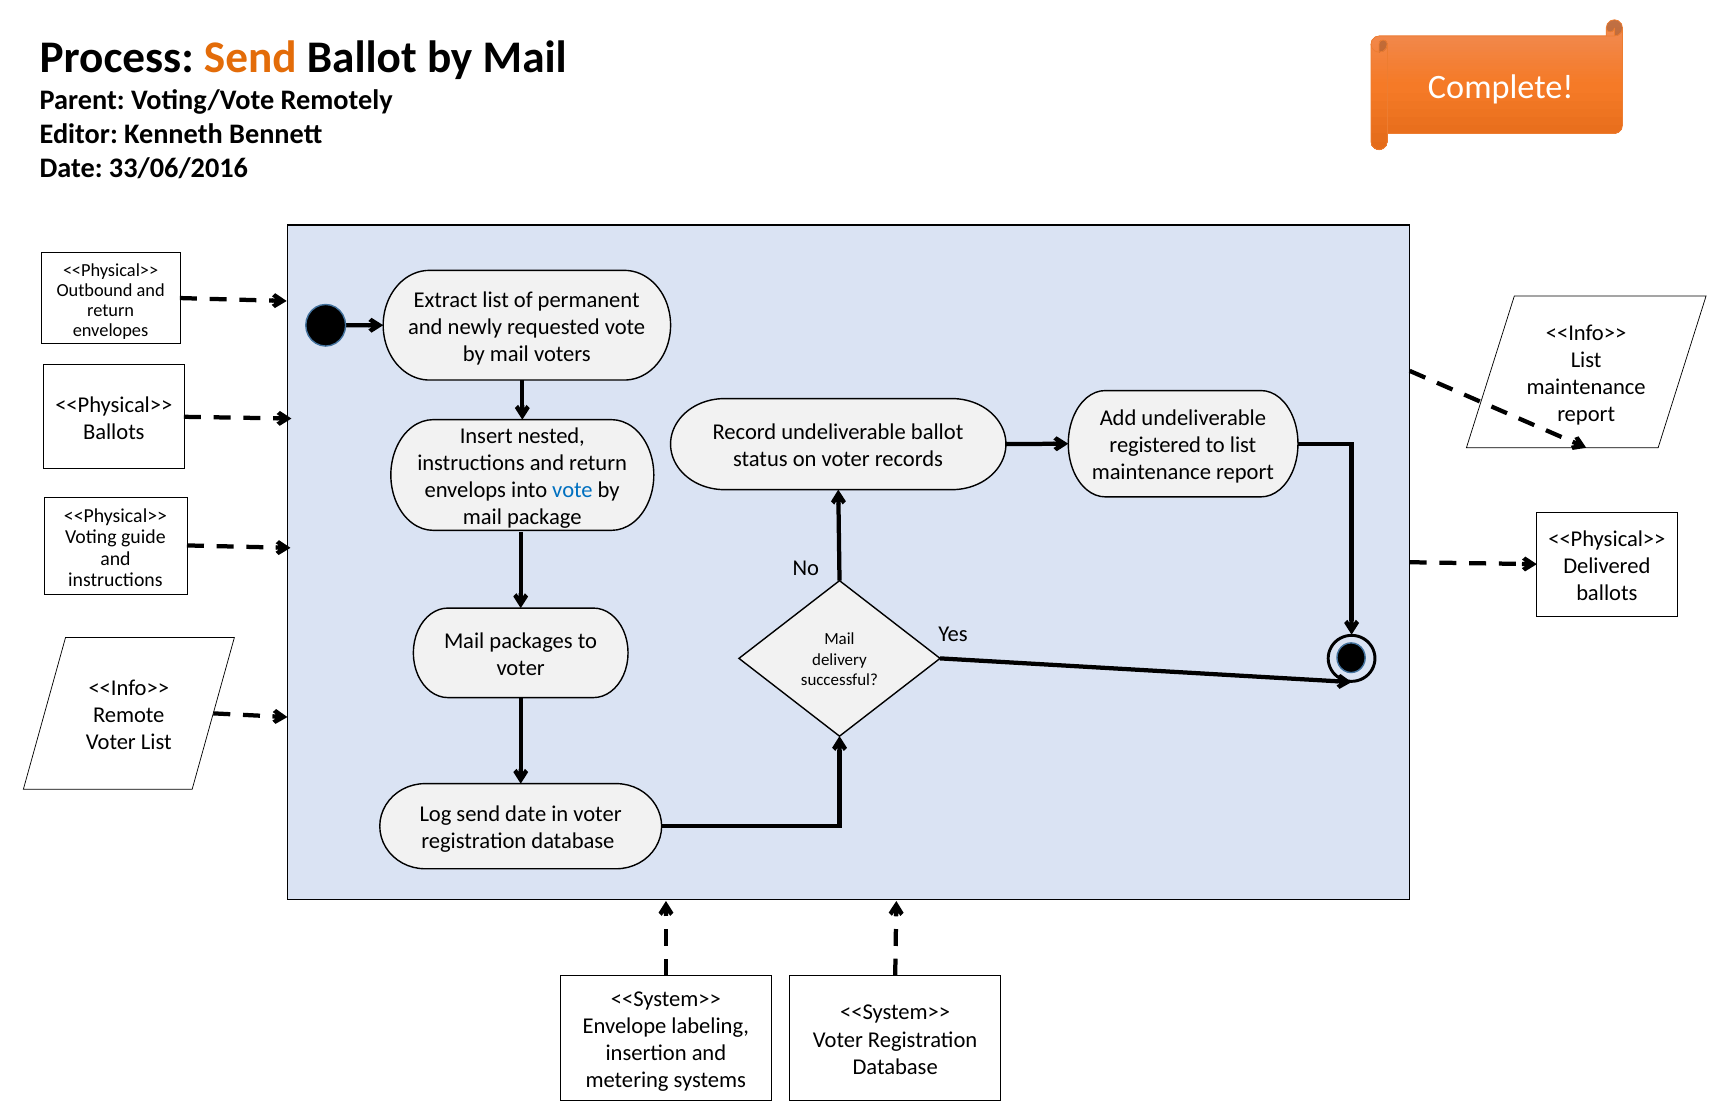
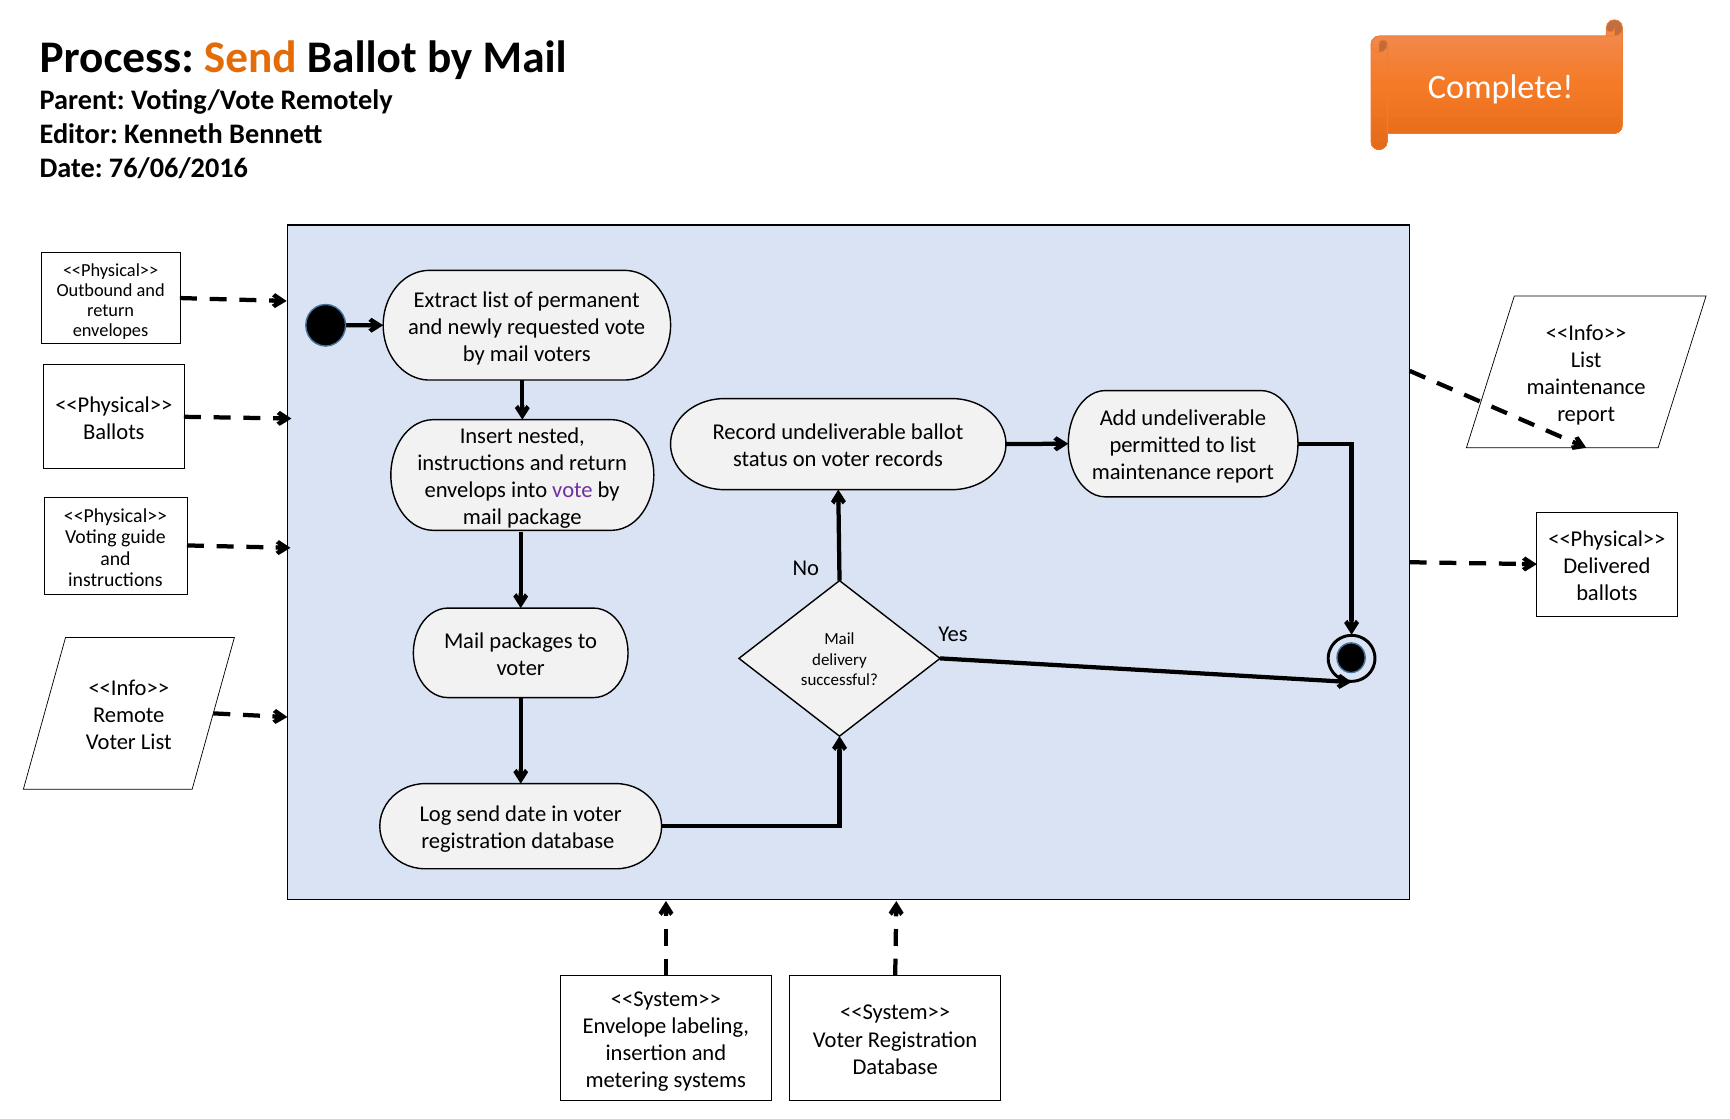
33/06/2016: 33/06/2016 -> 76/06/2016 (179, 168)
registered: registered -> permitted (1155, 445)
vote colour: blue -> purple (572, 490)
